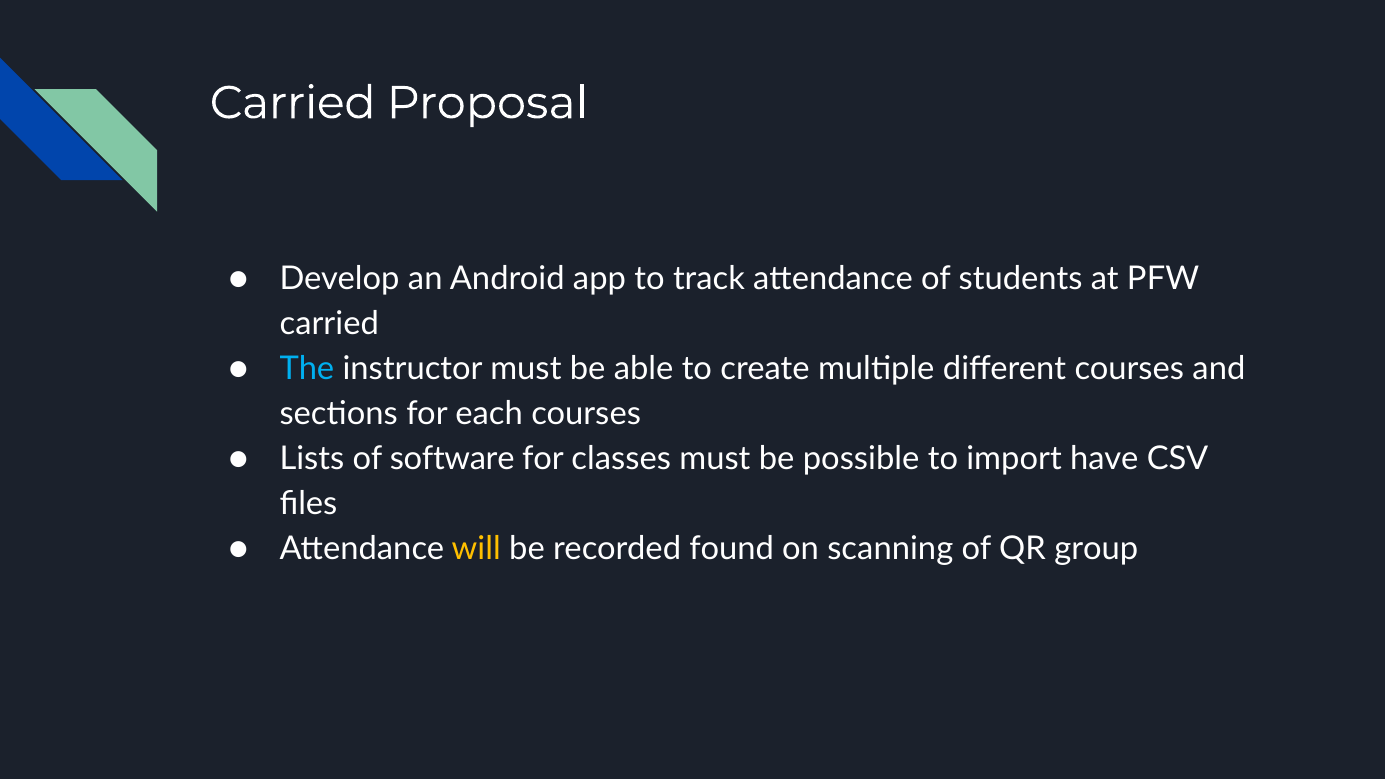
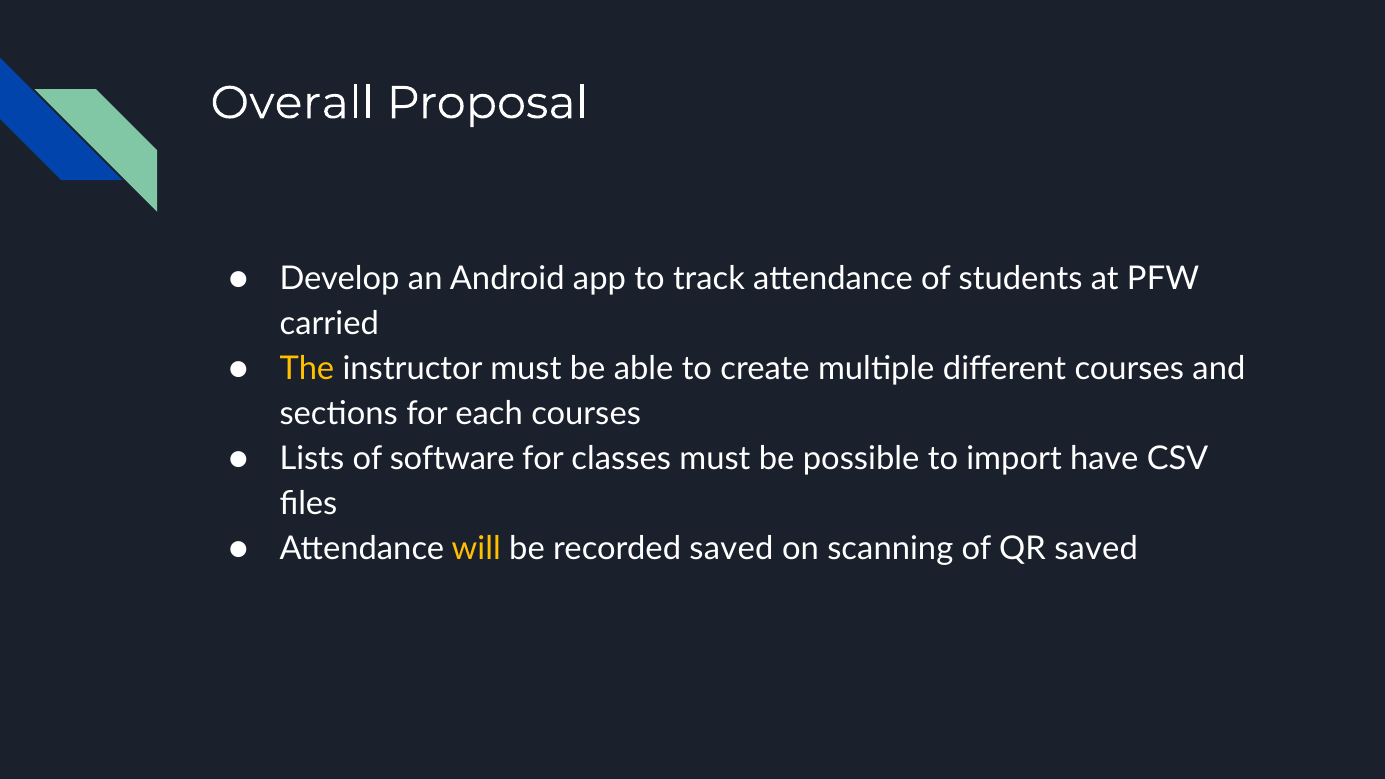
Carried: Carried -> Overall (292, 103)
The colour: light blue -> yellow (307, 369)
recorded found: found -> saved (731, 549)
QR group: group -> saved (1096, 549)
